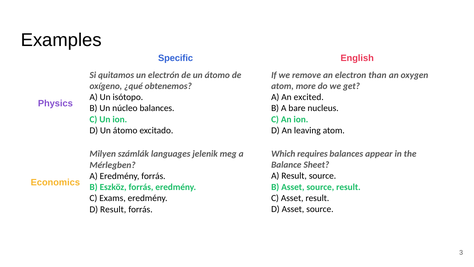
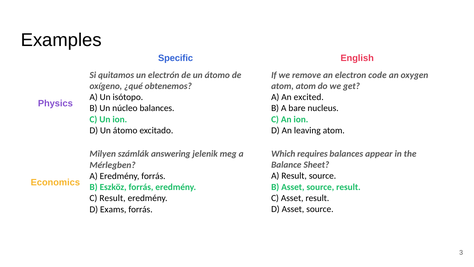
than: than -> code (377, 75)
atom more: more -> atom (306, 86)
languages: languages -> answering (171, 154)
C Exams: Exams -> Result (112, 198)
D Result: Result -> Exams (113, 209)
